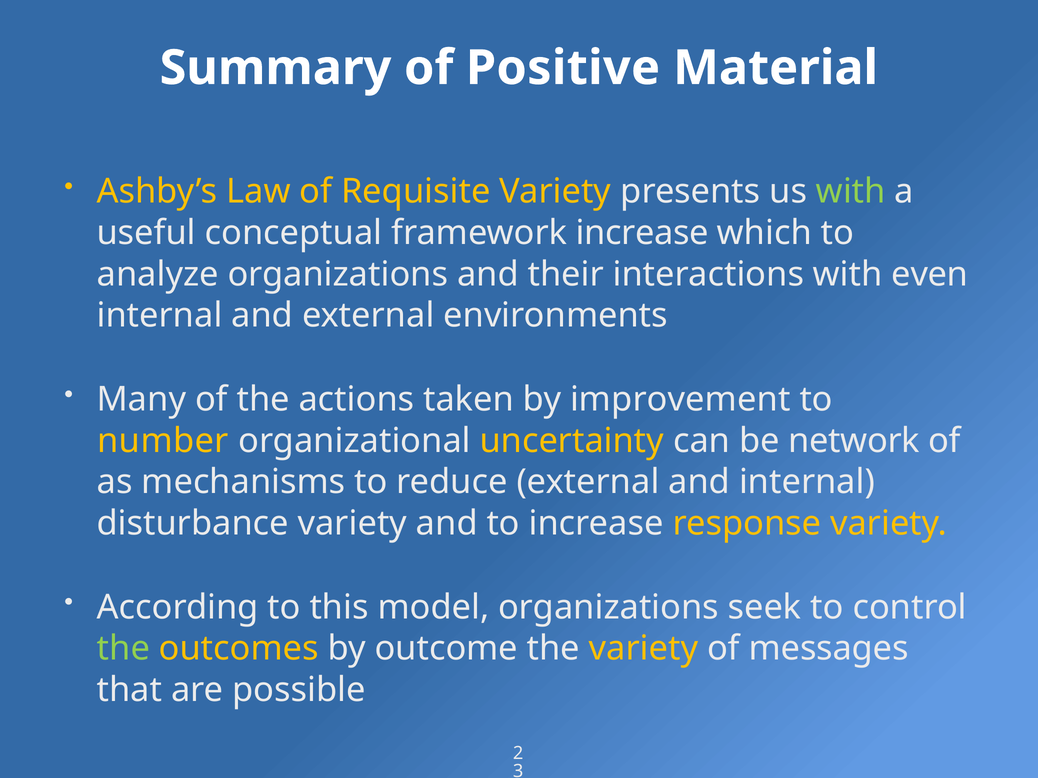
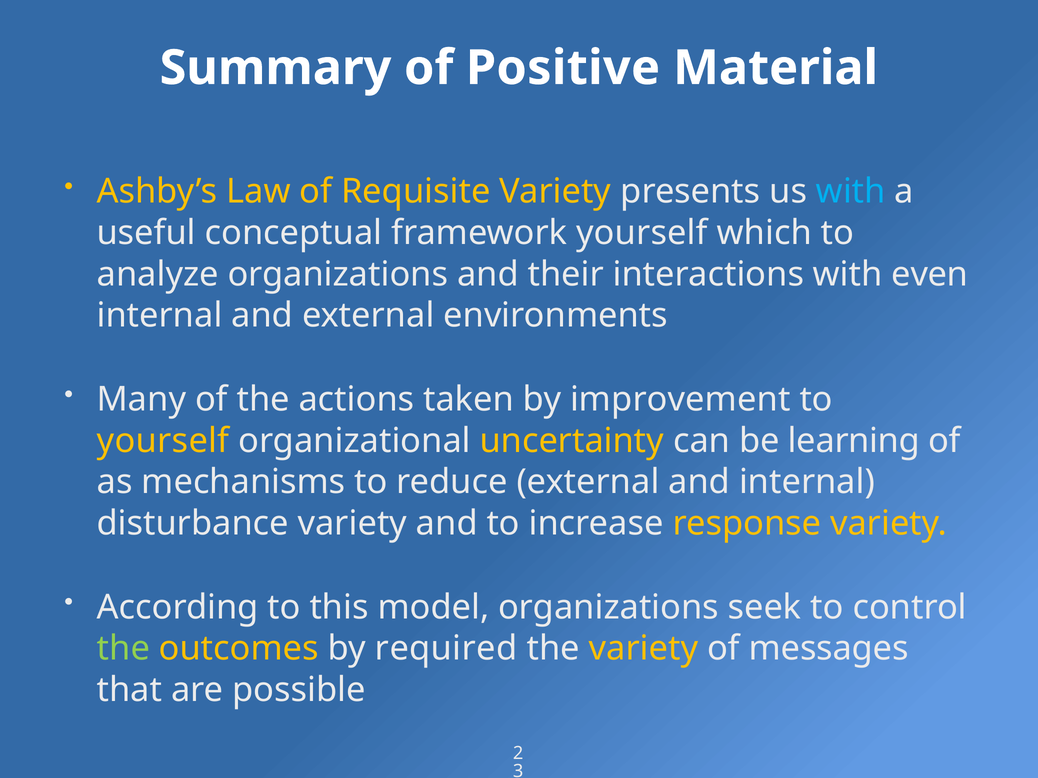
with colour: light green -> light blue (851, 192)
framework increase: increase -> yourself (642, 233)
number: number -> yourself (163, 441)
network: network -> learning (854, 441)
outcome: outcome -> required (446, 649)
